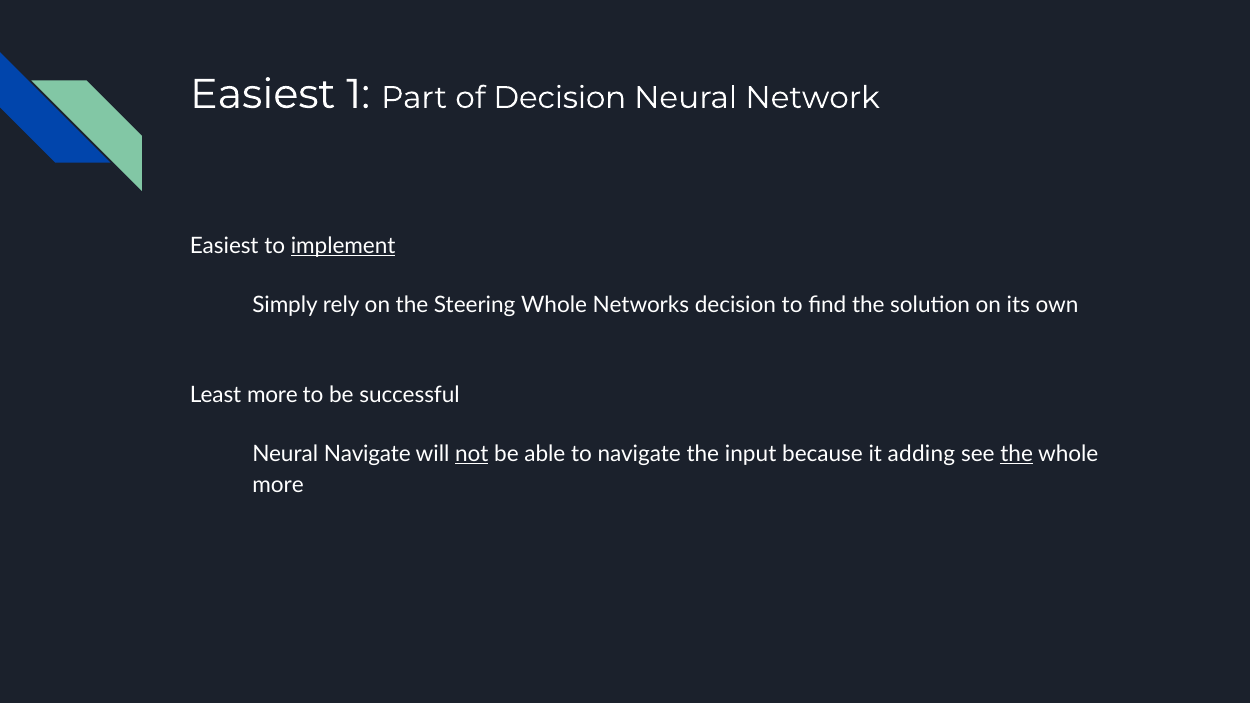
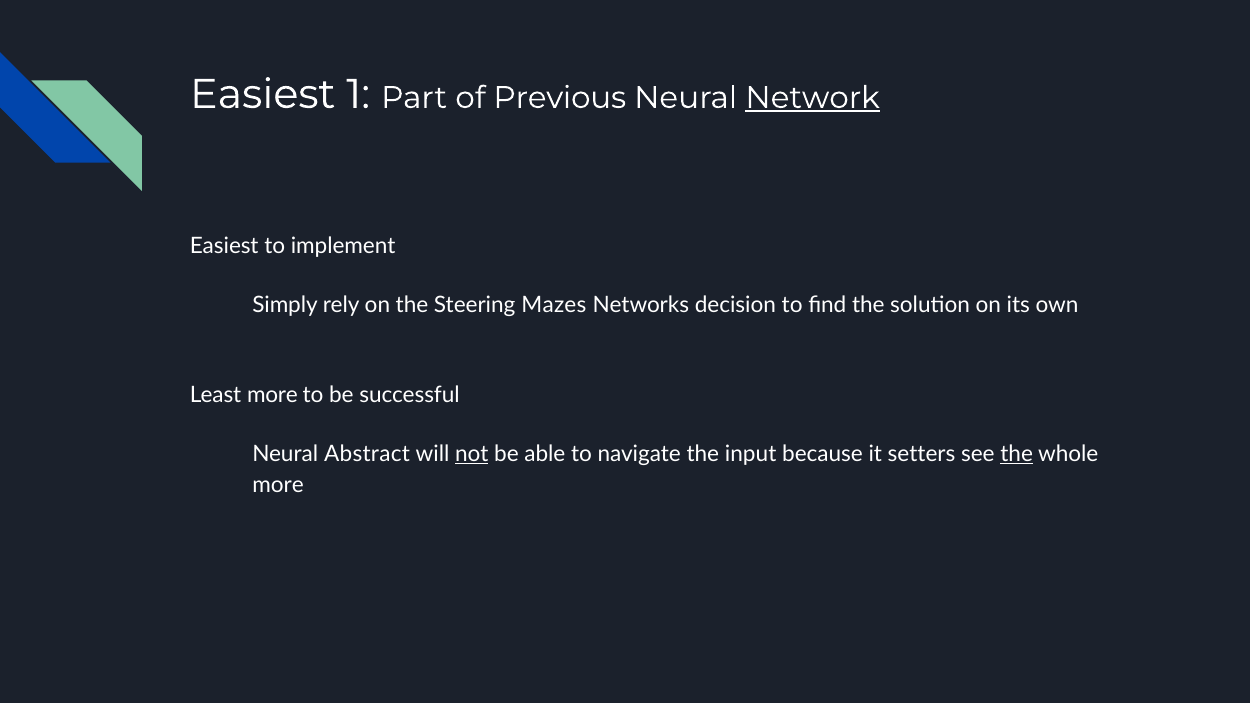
of Decision: Decision -> Previous (560, 98)
Network underline: none -> present (813, 98)
implement underline: present -> none (343, 246)
Steering Whole: Whole -> Mazes (554, 305)
Neural Navigate: Navigate -> Abstract (367, 454)
adding: adding -> setters (922, 454)
